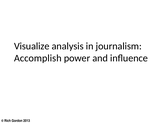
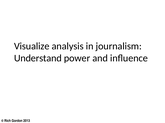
Accomplish: Accomplish -> Understand (38, 58)
